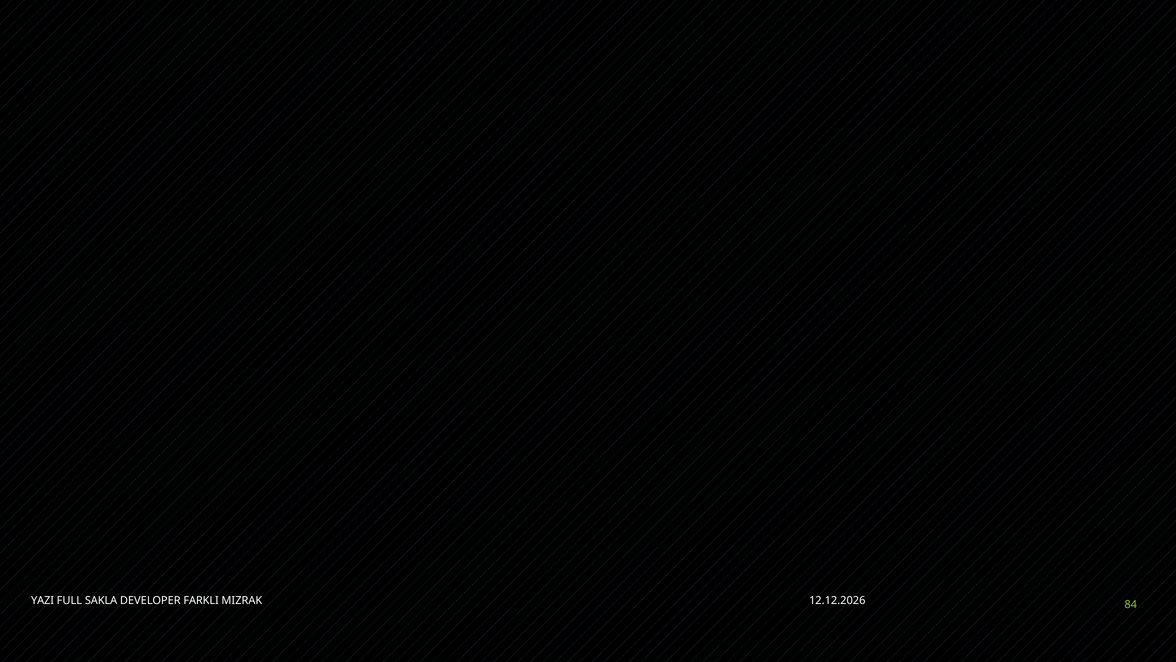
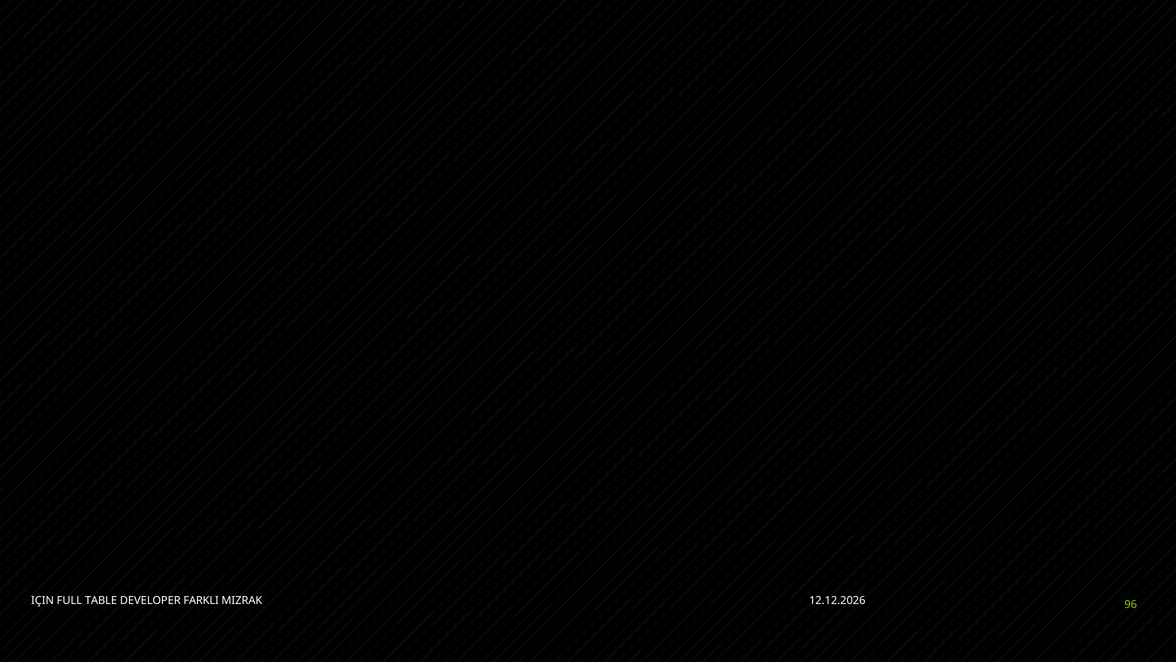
YAZI: YAZI -> IÇIN (42, 600)
SAKLA: SAKLA -> TABLE (101, 600)
84: 84 -> 96 (1131, 604)
